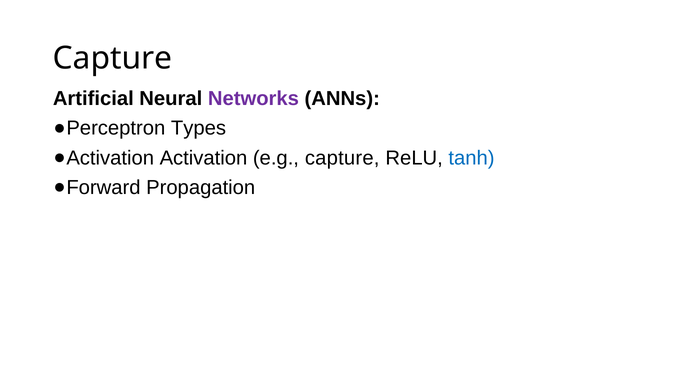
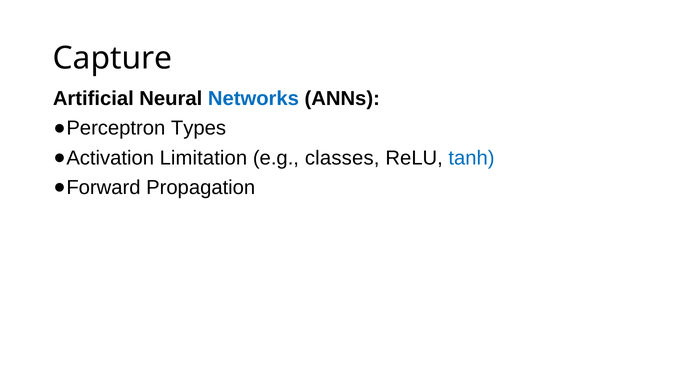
Networks colour: purple -> blue (253, 99)
Activation: Activation -> Limitation (203, 158)
e.g capture: capture -> classes (342, 158)
